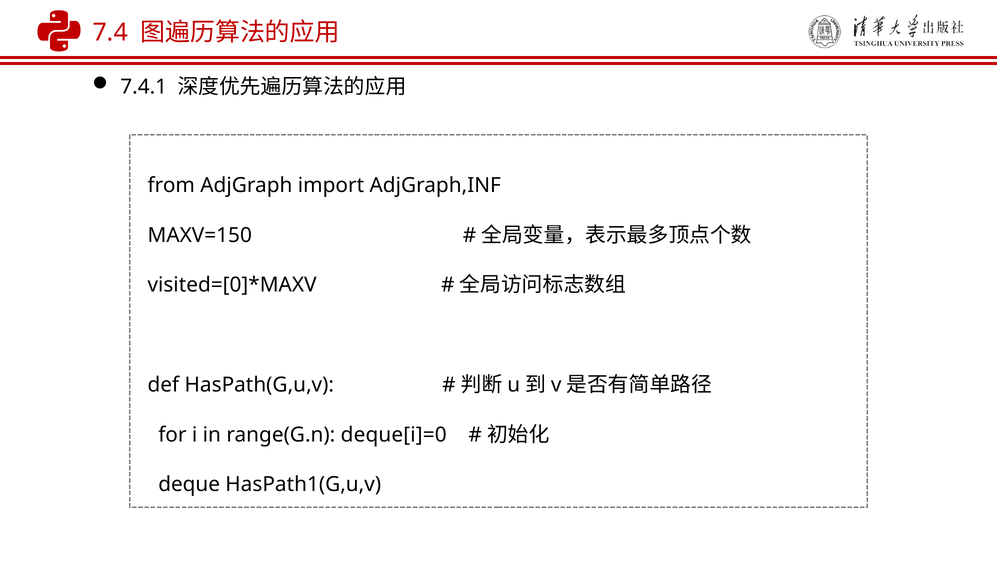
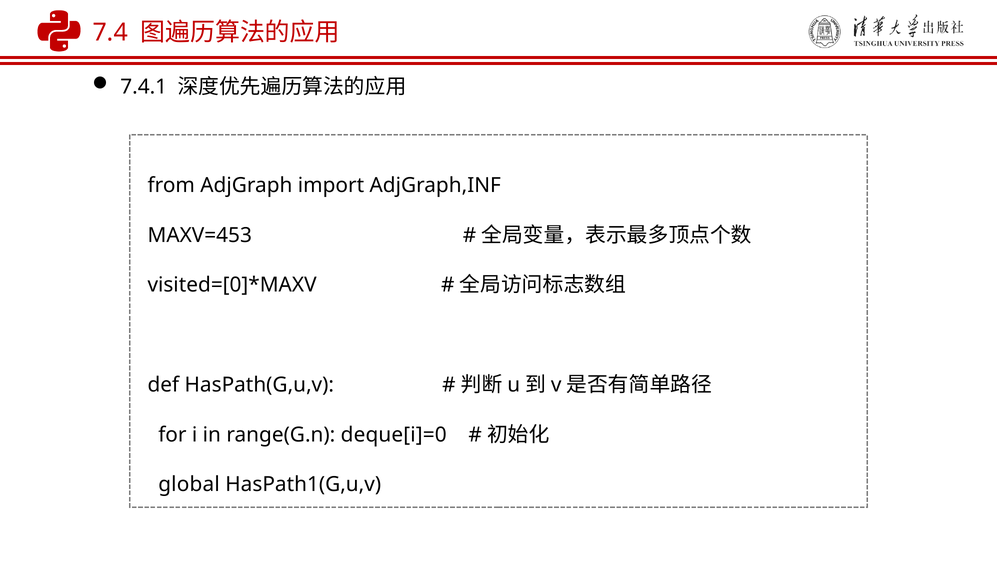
MAXV=150: MAXV=150 -> MAXV=453 (200, 235)
deque: deque -> global (189, 484)
